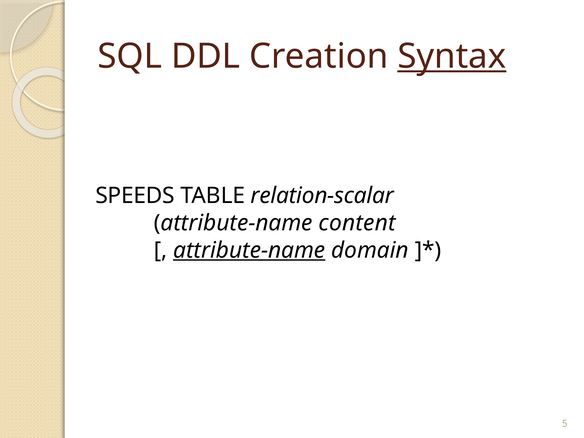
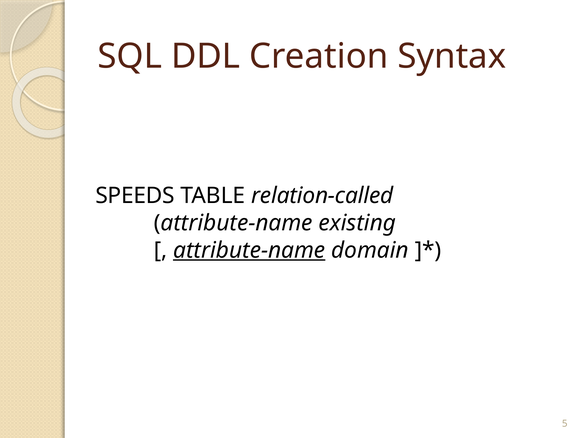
Syntax underline: present -> none (452, 56)
relation-scalar: relation-scalar -> relation-called (322, 196)
content: content -> existing (357, 223)
